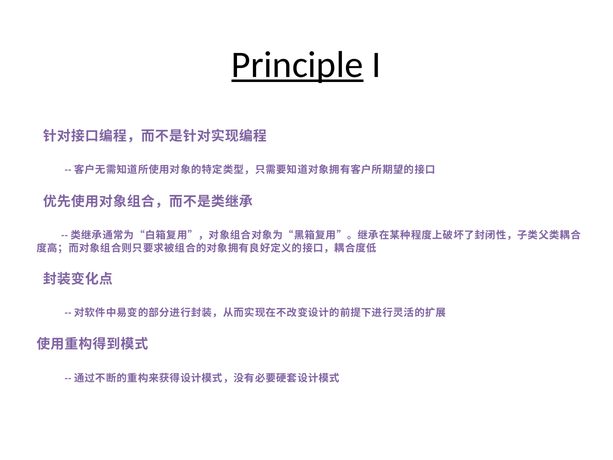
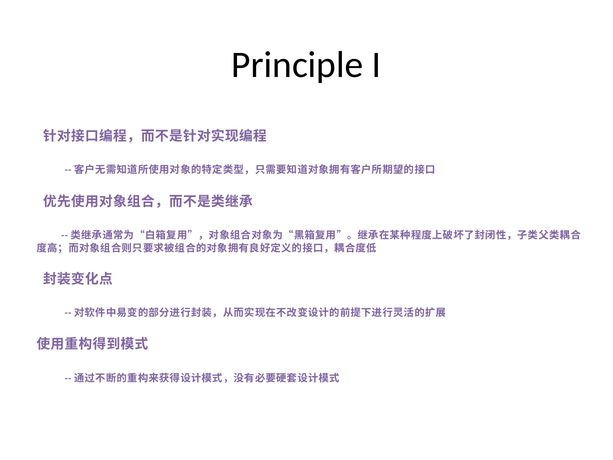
Principle underline: present -> none (297, 65)
